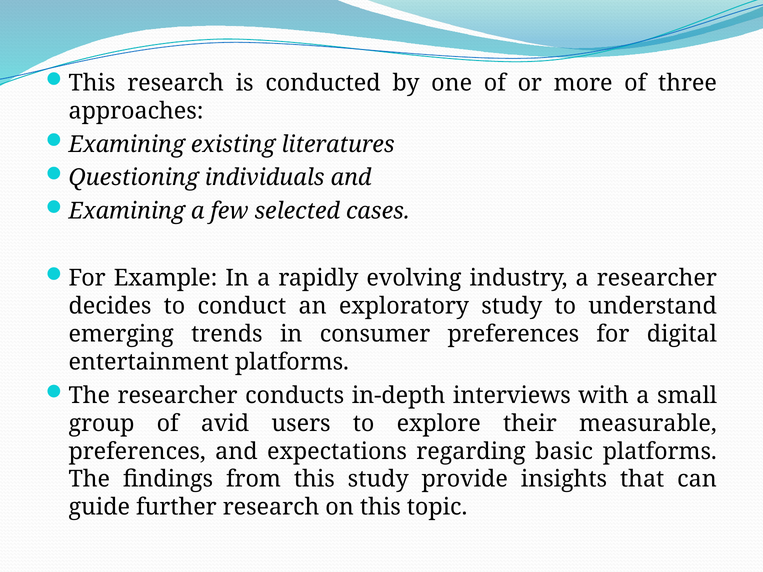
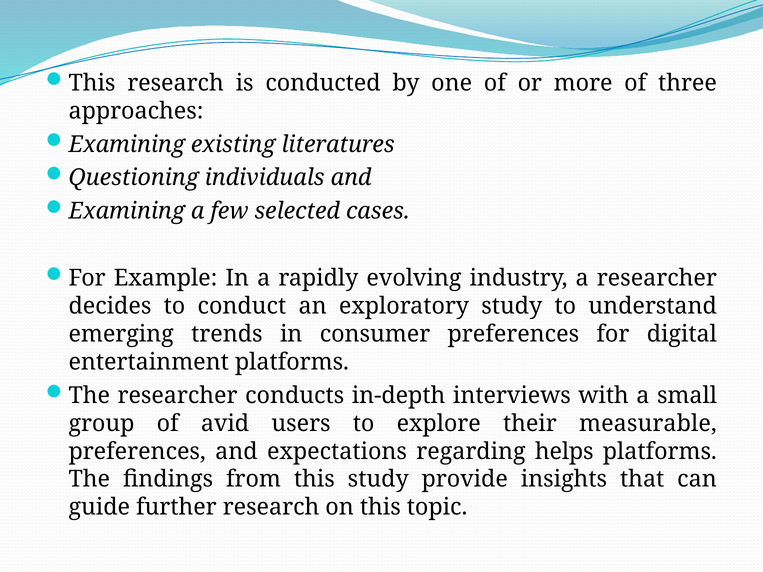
basic: basic -> helps (564, 452)
